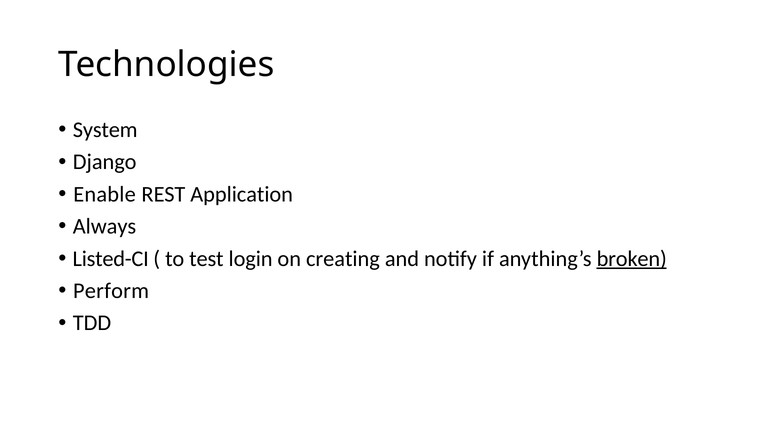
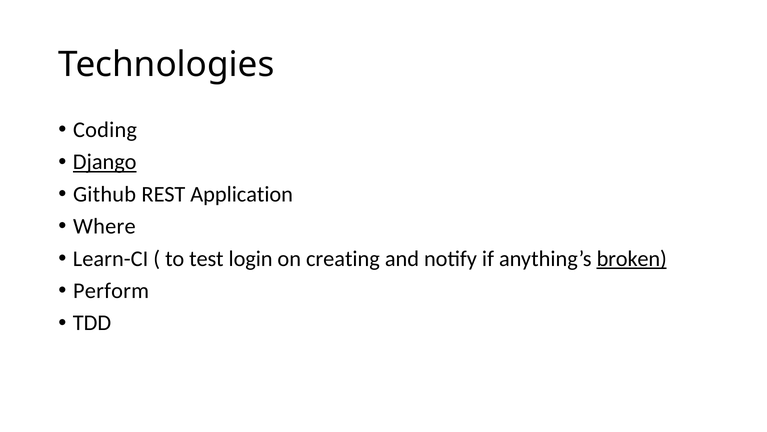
System: System -> Coding (105, 130)
Django underline: none -> present (105, 162)
Enable: Enable -> Github (105, 194)
Always: Always -> Where (104, 226)
Listed-CI: Listed-CI -> Learn-CI (111, 258)
